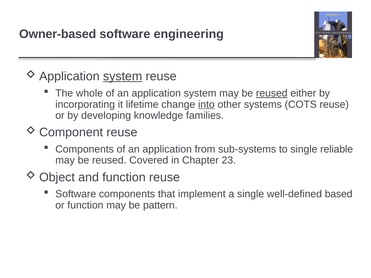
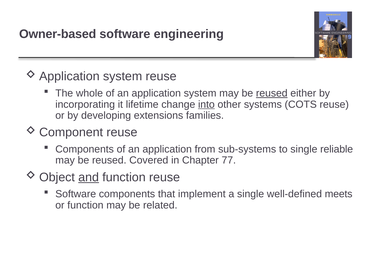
system underline: present -> none (123, 76)
knowledge: knowledge -> extensions (159, 116)
23: 23 -> 77 (229, 160)
and underline: none -> present (89, 177)
based: based -> meets (339, 194)
pattern: pattern -> related (160, 205)
